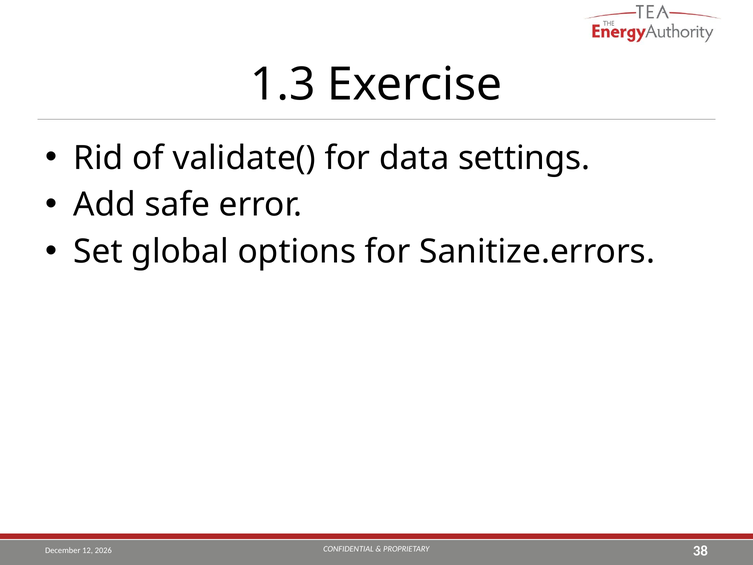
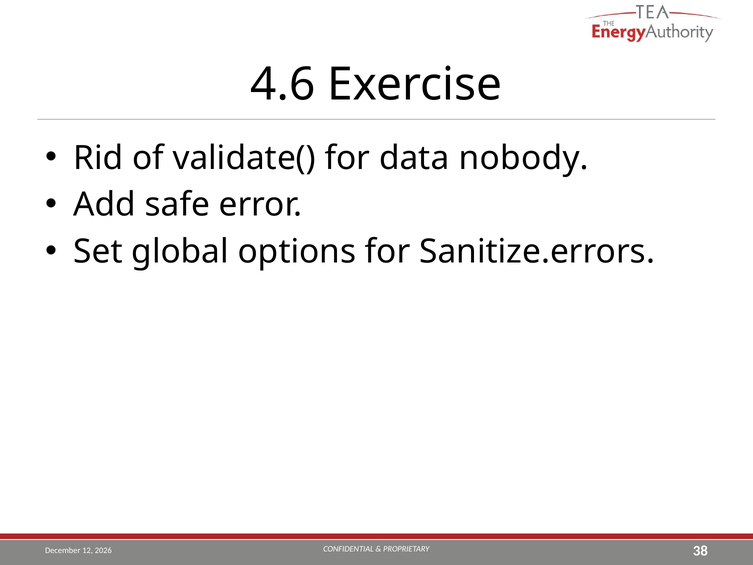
1.3: 1.3 -> 4.6 (283, 84)
settings: settings -> nobody (524, 158)
